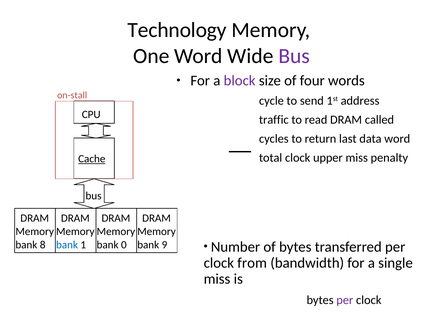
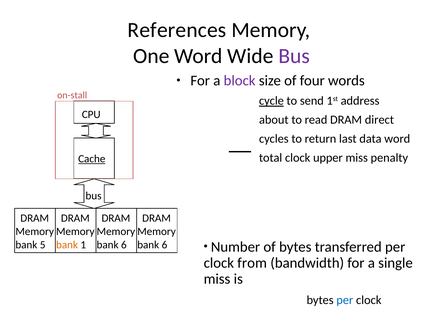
Technology: Technology -> References (177, 30)
cycle underline: none -> present (271, 101)
traffic: traffic -> about (274, 120)
called: called -> direct (379, 120)
8: 8 -> 5 (43, 244)
bank colour: blue -> orange (67, 244)
0: 0 -> 6 (124, 244)
9: 9 -> 6 (164, 244)
per colour: purple -> blue (345, 300)
